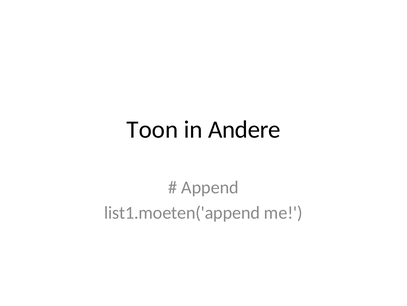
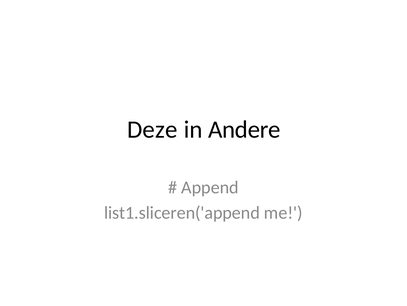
Toon: Toon -> Deze (152, 129)
list1.moeten('append: list1.moeten('append -> list1.sliceren('append (182, 212)
